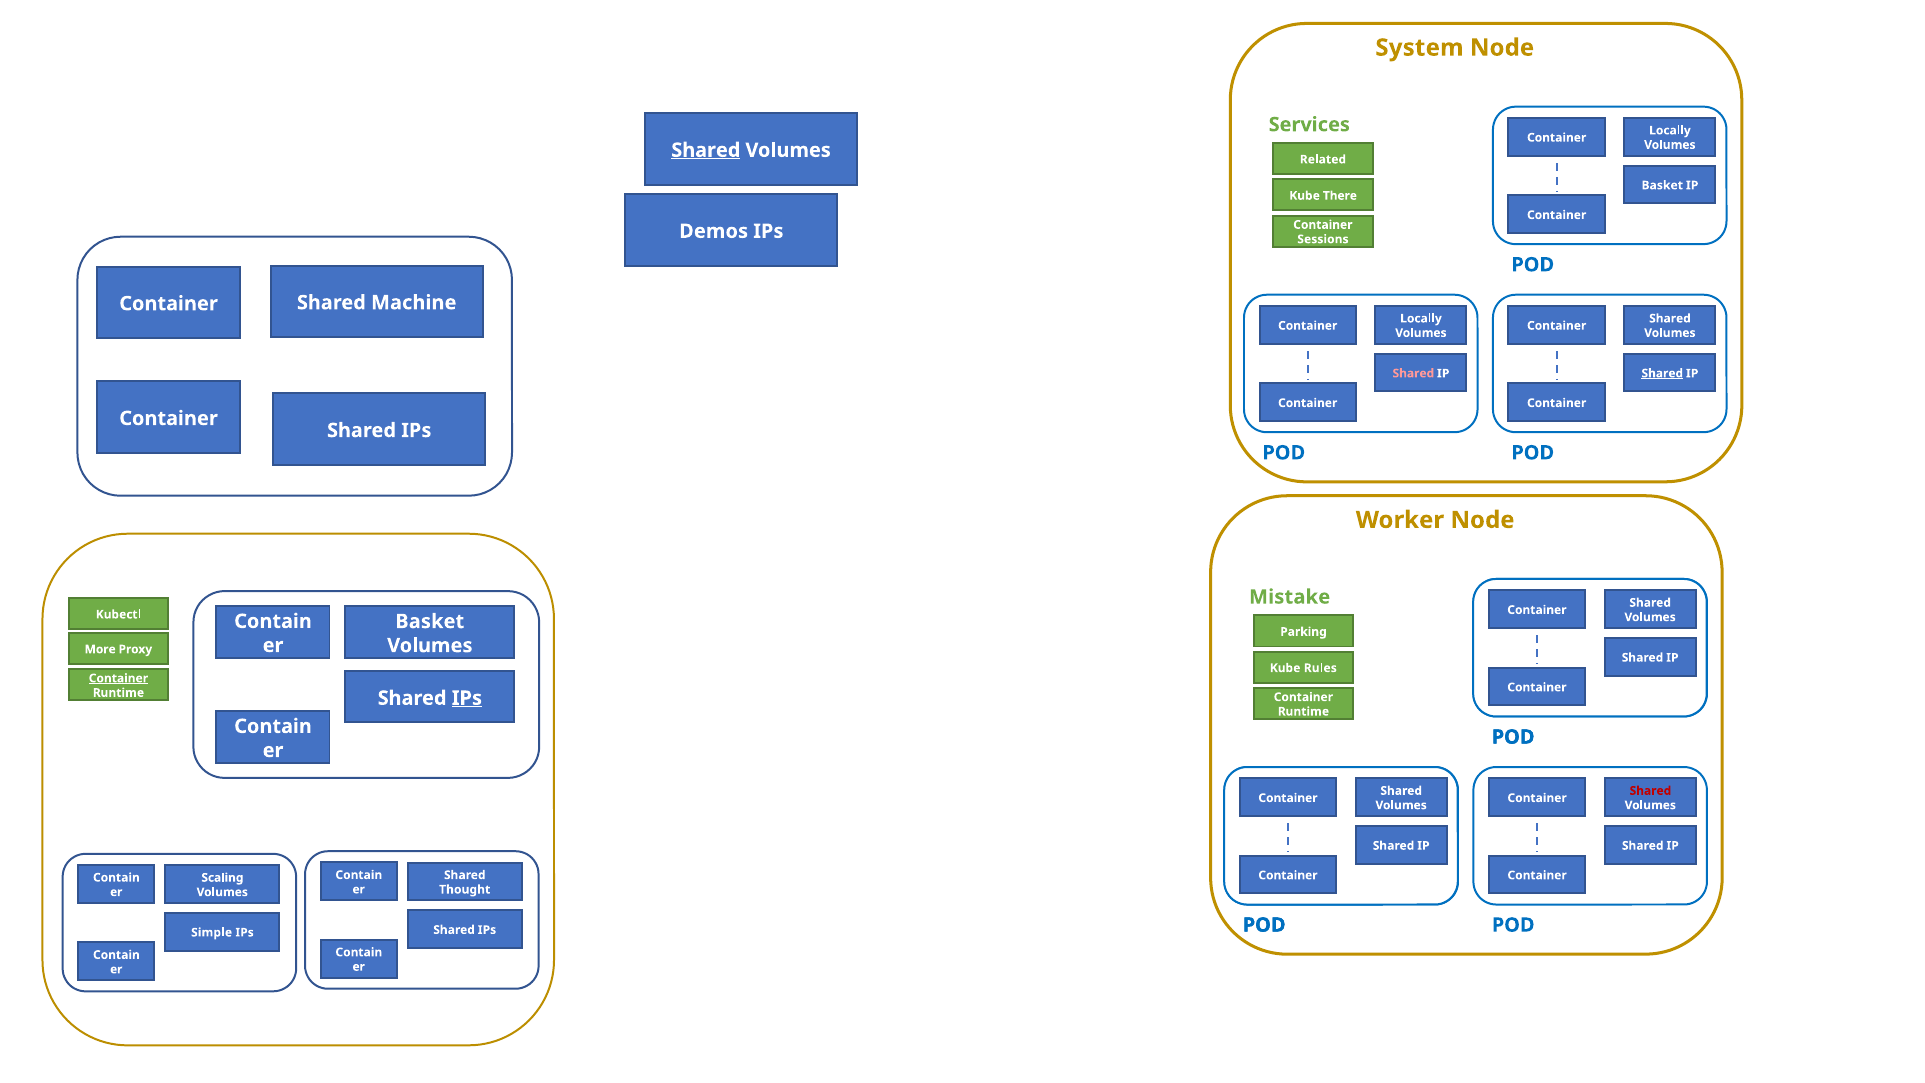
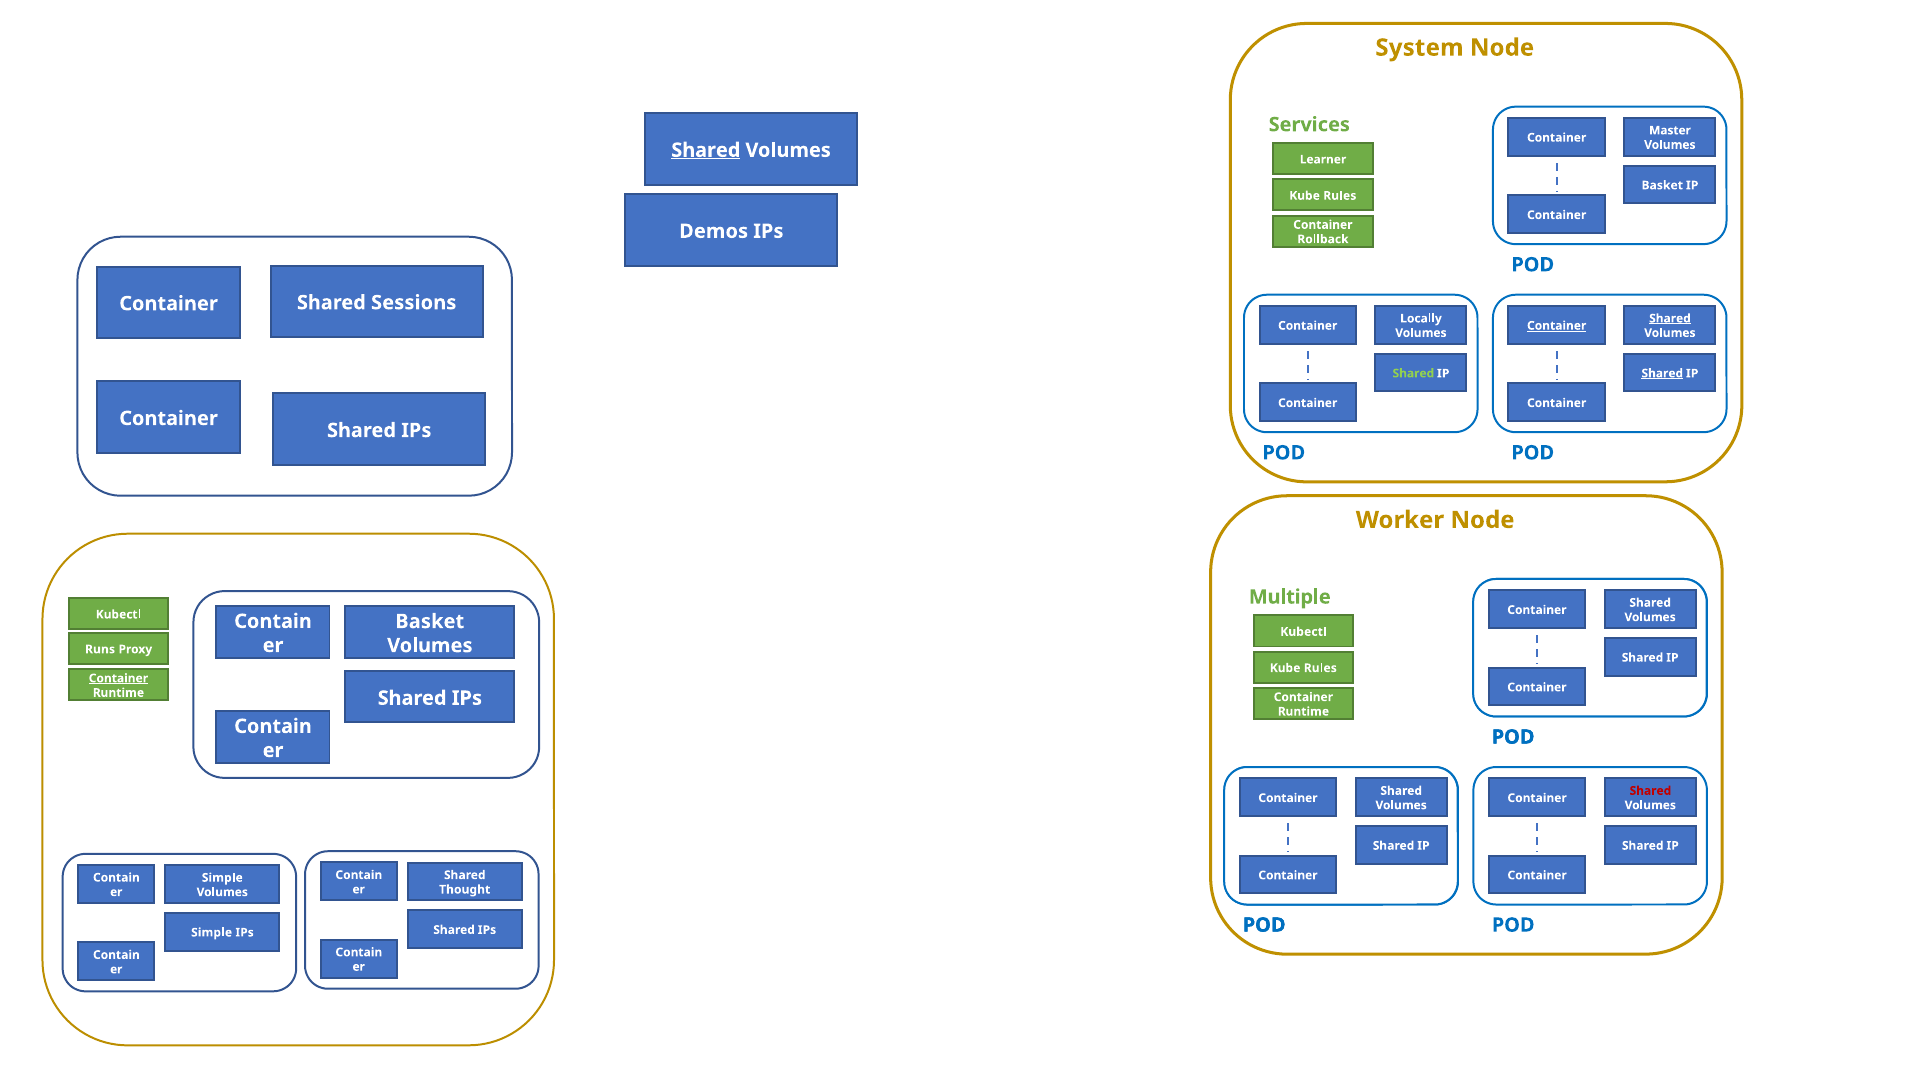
Locally: Locally -> Master (1670, 130)
Related: Related -> Learner (1323, 159)
There: There -> Rules (1340, 196)
Sessions: Sessions -> Rollback (1323, 239)
Machine: Machine -> Sessions (414, 303)
Shared underline: none -> present (1670, 318)
Container underline: none -> present (1557, 326)
Shared colour: pink -> light green (1413, 373)
Mistake: Mistake -> Multiple (1290, 597)
Parking: Parking -> Kubectl (1303, 632)
More: More -> Runs (100, 649)
IPs underline: present -> none (467, 698)
Scaling: Scaling -> Simple (222, 878)
